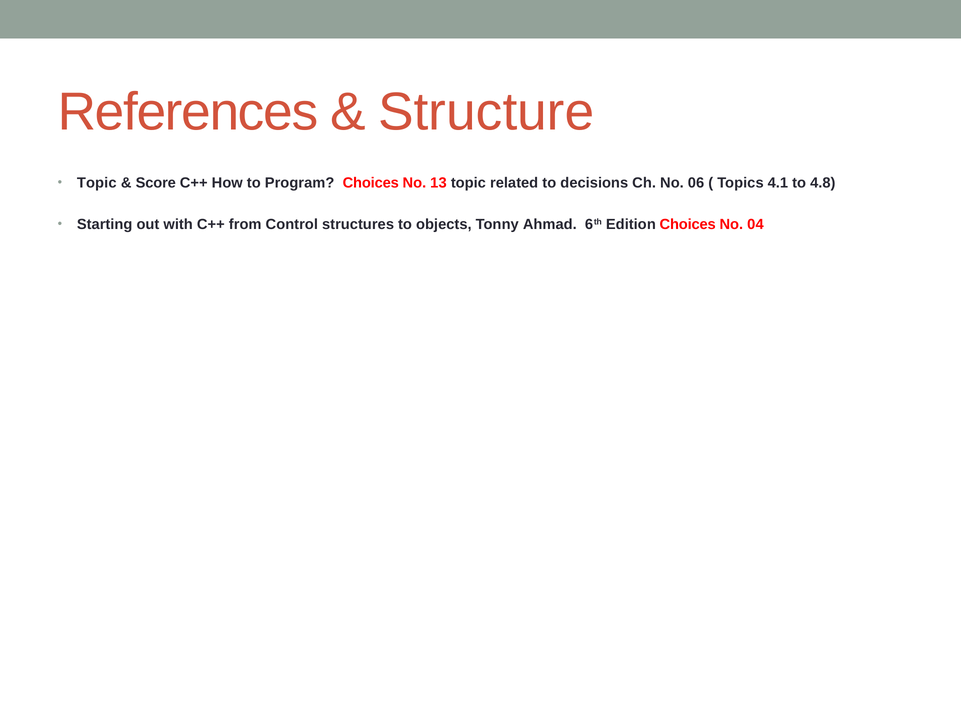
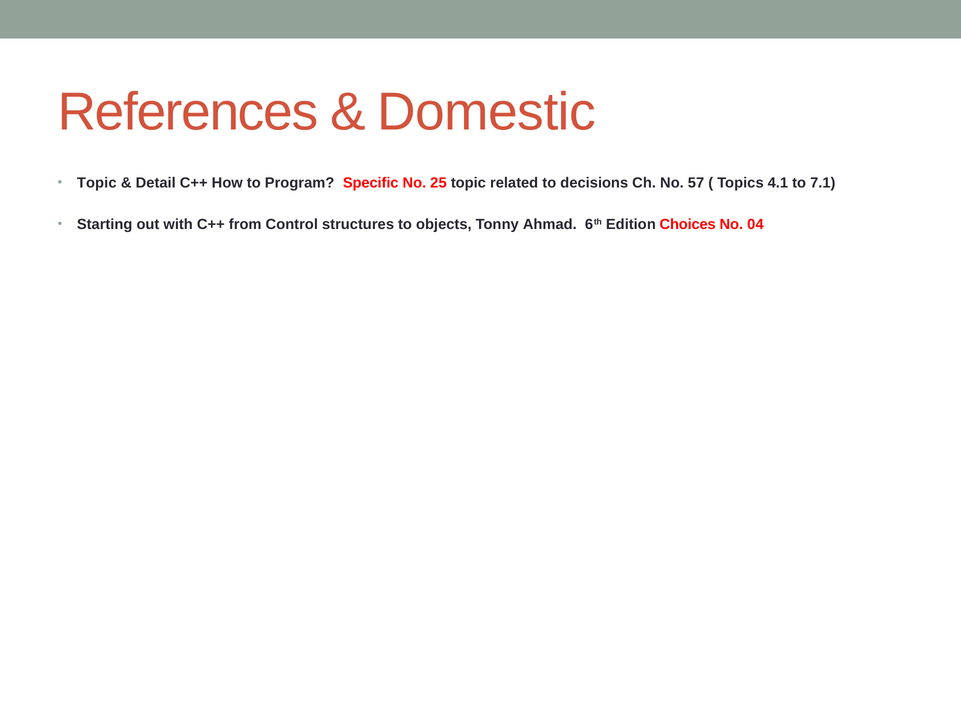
Structure: Structure -> Domestic (487, 112)
Score: Score -> Detail (156, 183)
Program Choices: Choices -> Specific (371, 183)
13: 13 -> 25 (438, 183)
06: 06 -> 57 (696, 183)
4.8: 4.8 -> 7.1 (823, 183)
